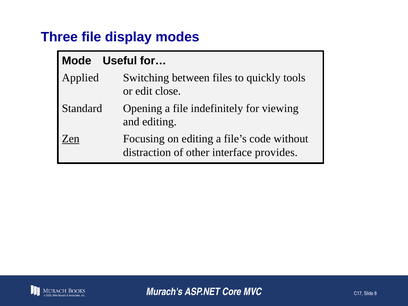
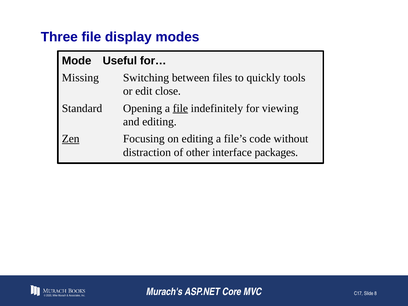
Applied: Applied -> Missing (80, 78)
file underline: none -> present (180, 108)
provides: provides -> packages (276, 152)
